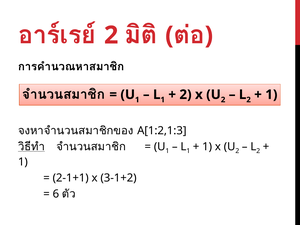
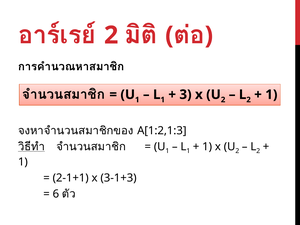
2: 2 -> 3 (186, 95)
3-1+2: 3-1+2 -> 3-1+3 (119, 178)
